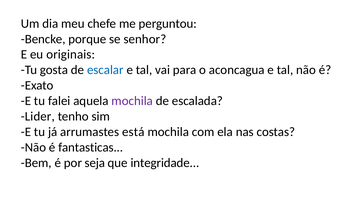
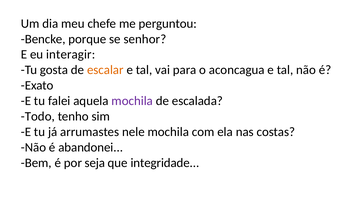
originais: originais -> interagir (71, 54)
escalar colour: blue -> orange (105, 70)
Lider: Lider -> Todo (38, 116)
está: está -> nele (133, 132)
fantasticas: fantasticas -> abandonei (91, 147)
